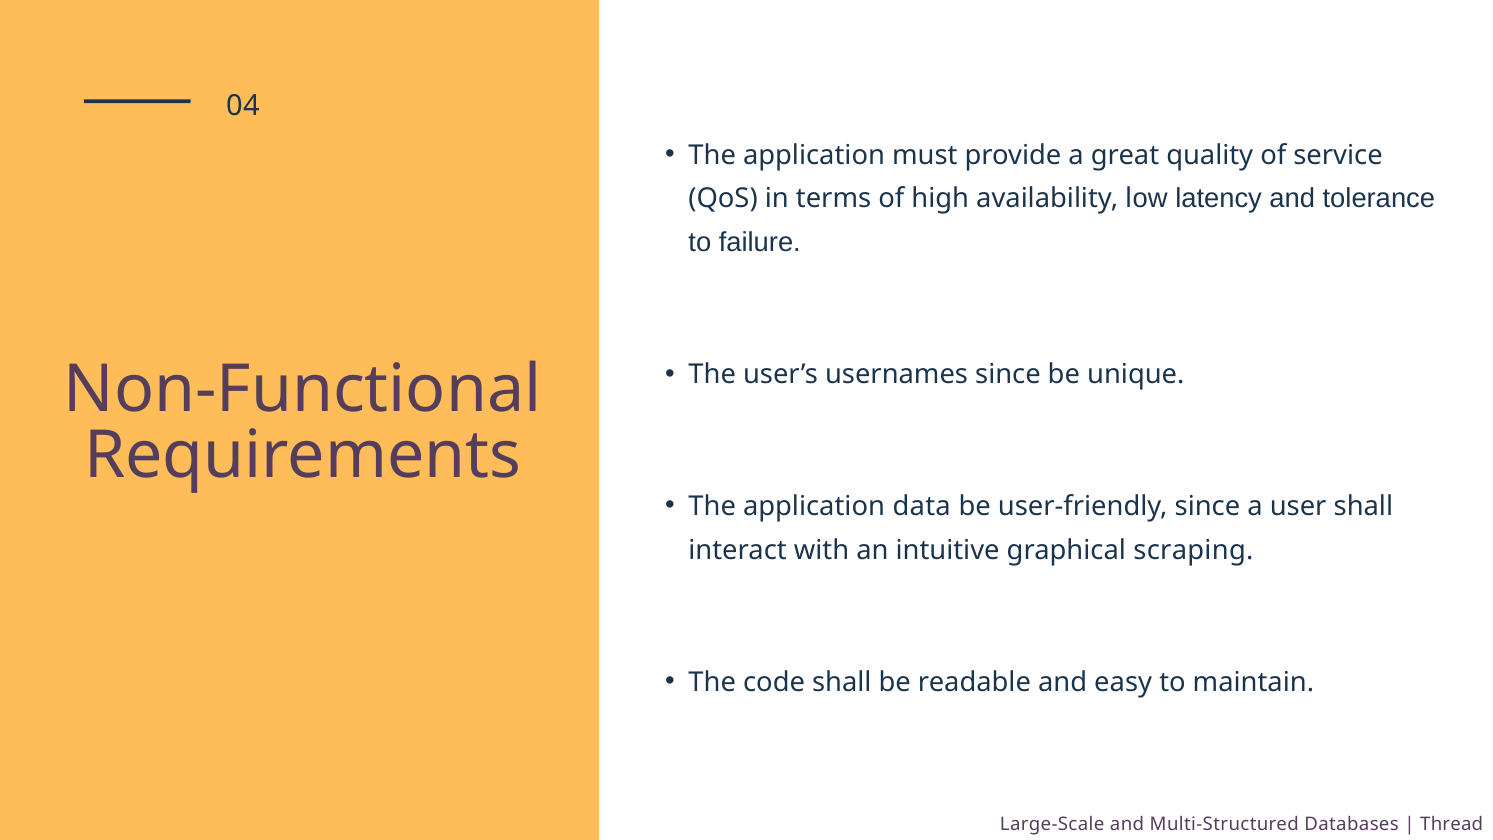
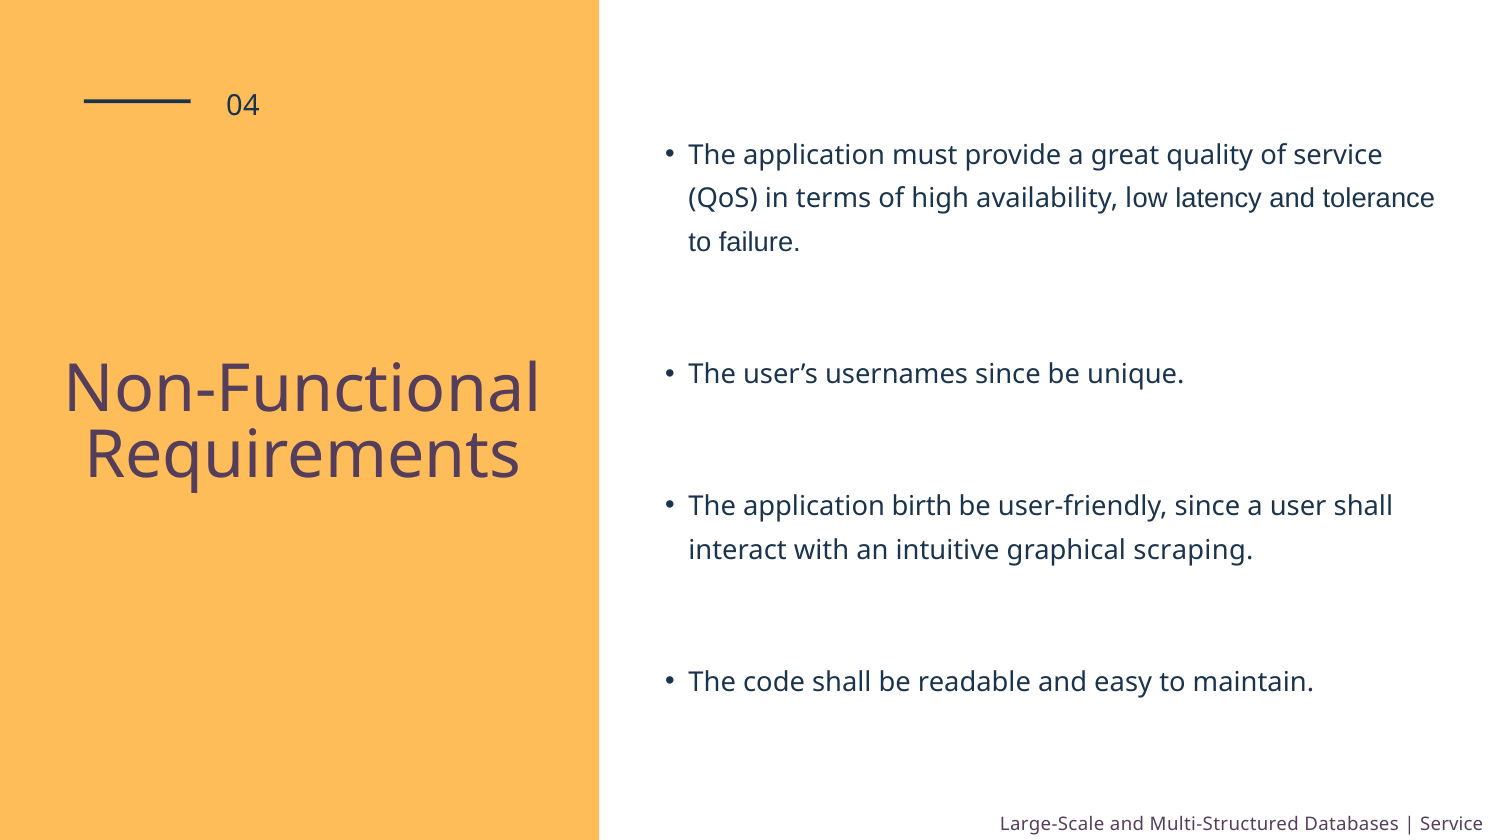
data: data -> birth (922, 506)
Thread: Thread -> Service (1452, 824)
